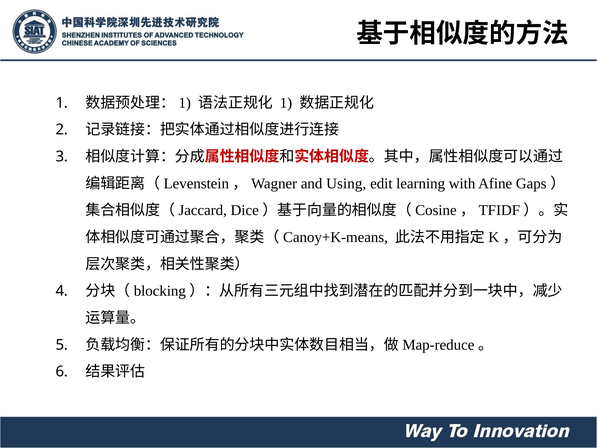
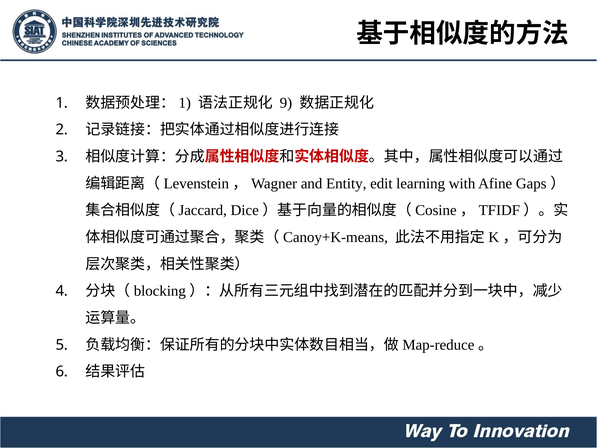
1: 1 -> 9 (286, 103)
Using: Using -> Entity (346, 183)
